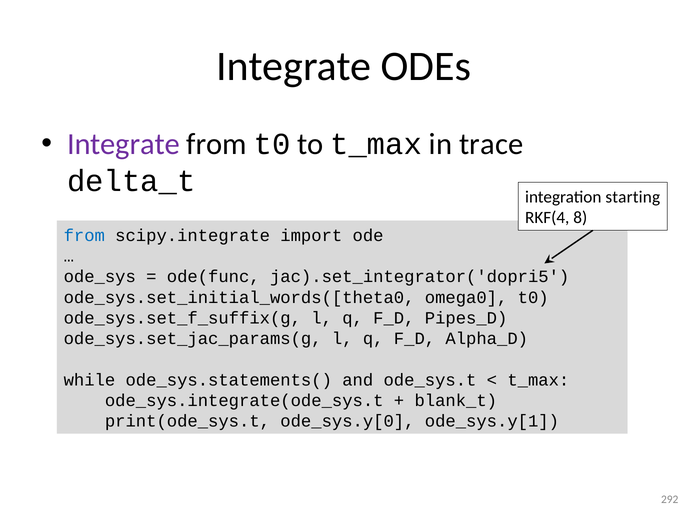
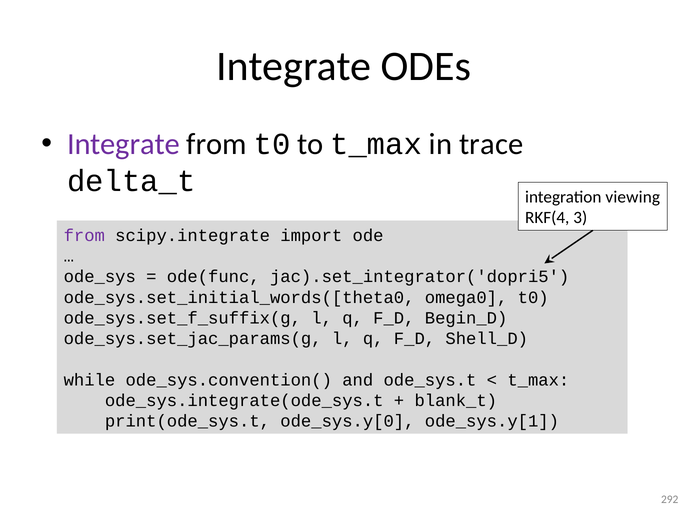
starting: starting -> viewing (633, 197)
8: 8 -> 3 (580, 218)
from colour: blue -> purple (84, 235)
Pipes_D: Pipes_D -> Begin_D (466, 318)
Alpha_D: Alpha_D -> Shell_D (487, 339)
ode_sys.statements(: ode_sys.statements( -> ode_sys.convention( (229, 380)
